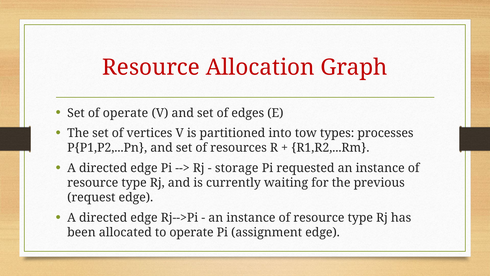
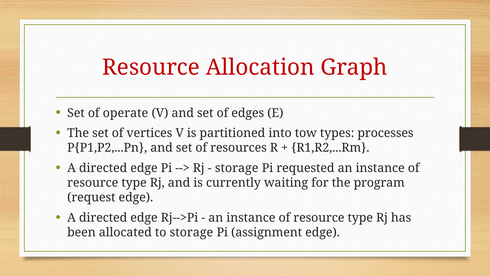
previous: previous -> program (379, 183)
to operate: operate -> storage (191, 232)
